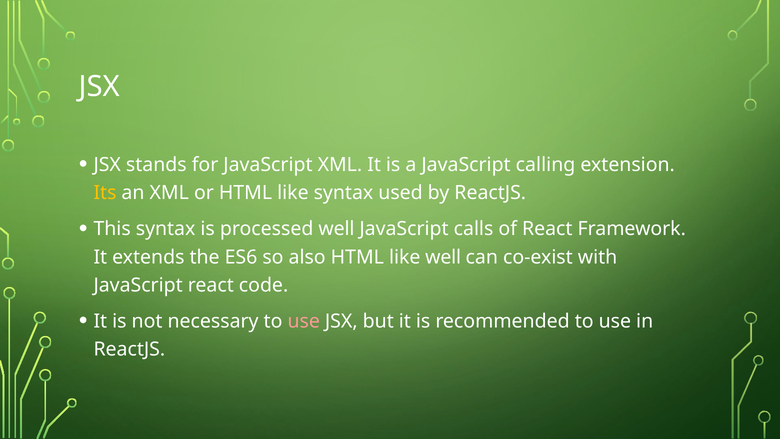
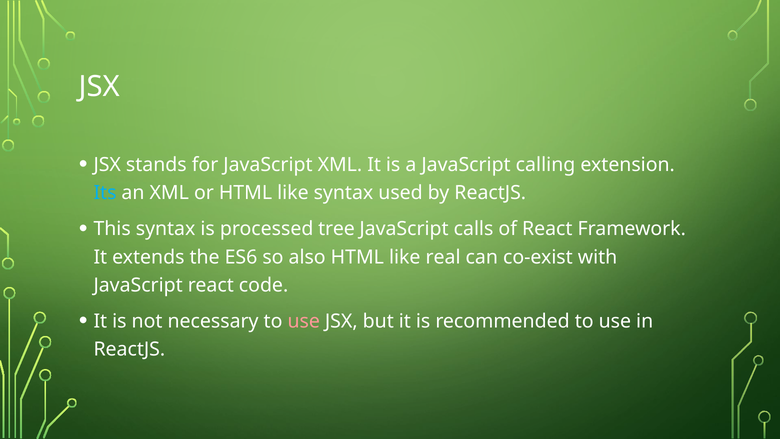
Its colour: yellow -> light blue (105, 193)
processed well: well -> tree (337, 229)
like well: well -> real (443, 257)
